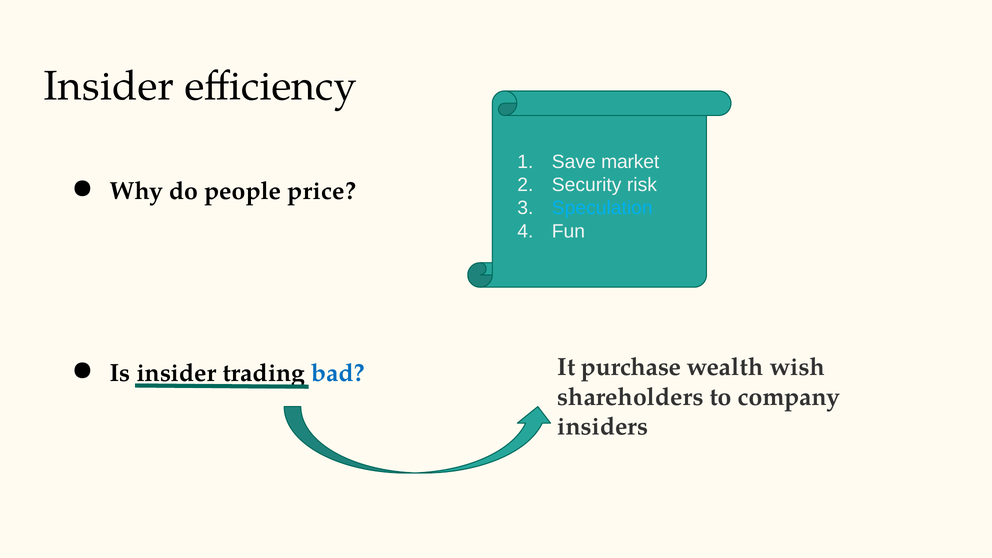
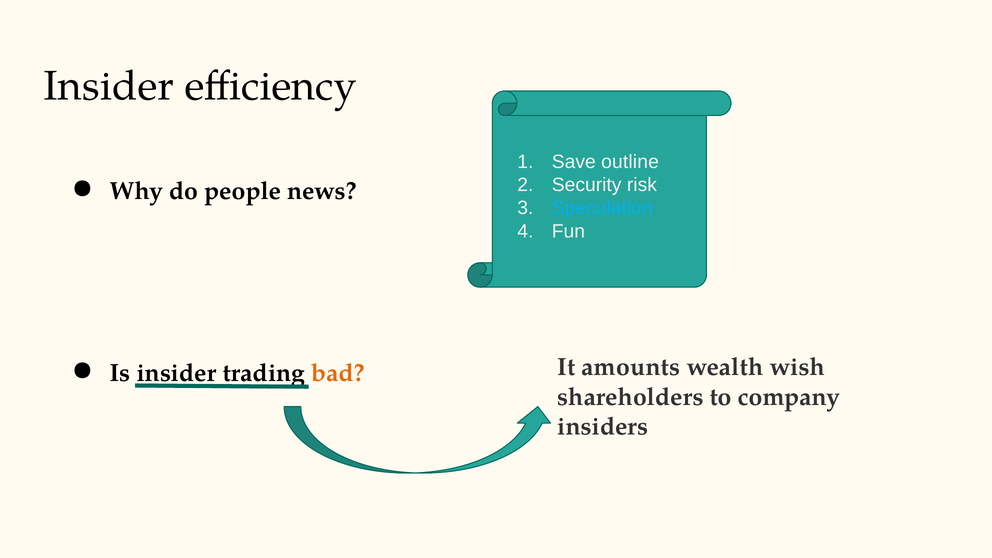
market: market -> outline (630, 162)
price: price -> news (322, 191)
purchase: purchase -> amounts (631, 367)
bad colour: blue -> orange (338, 373)
